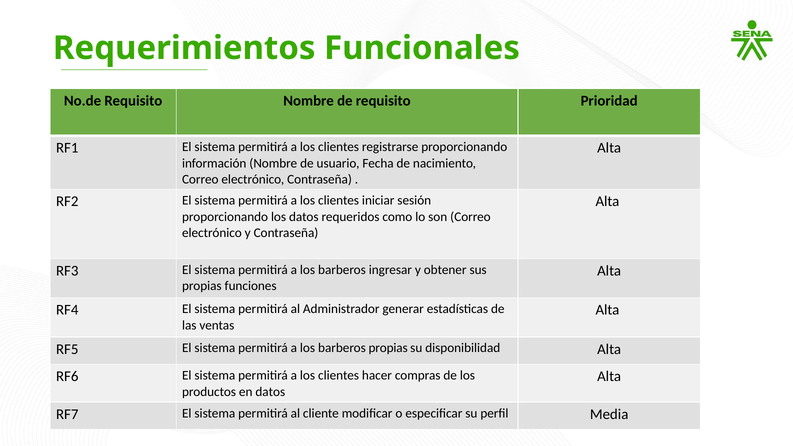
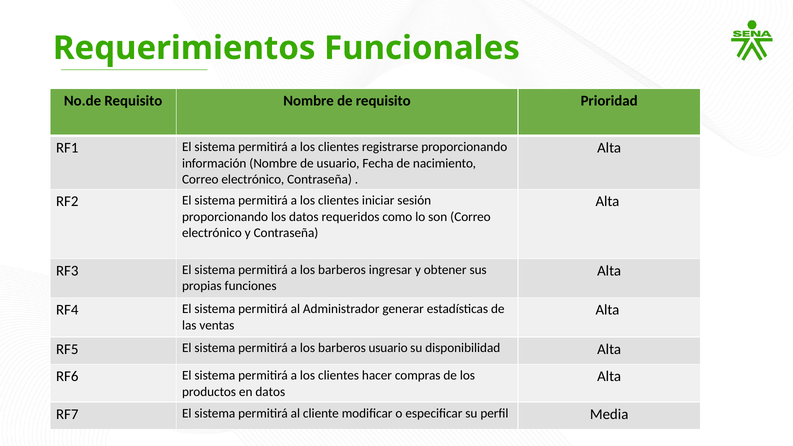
barberos propias: propias -> usuario (388, 348)
